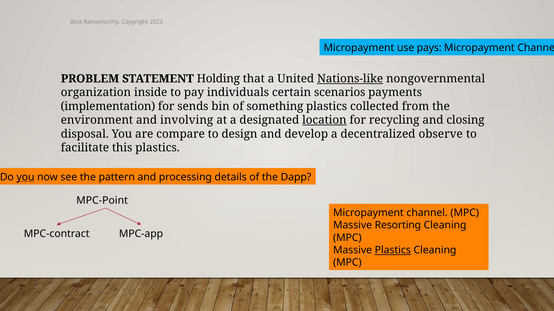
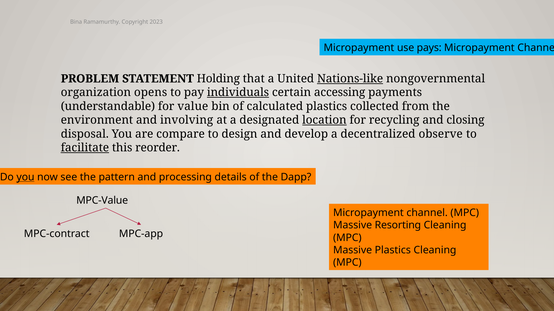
inside: inside -> opens (151, 93)
individuals underline: none -> present (238, 93)
scenarios: scenarios -> accessing (340, 93)
implementation: implementation -> understandable (108, 107)
sends: sends -> value (193, 107)
something: something -> calculated (275, 107)
facilitate underline: none -> present (85, 148)
this plastics: plastics -> reorder (158, 148)
MPC-Point: MPC-Point -> MPC-Value (102, 201)
Plastics underline: present -> none (393, 251)
